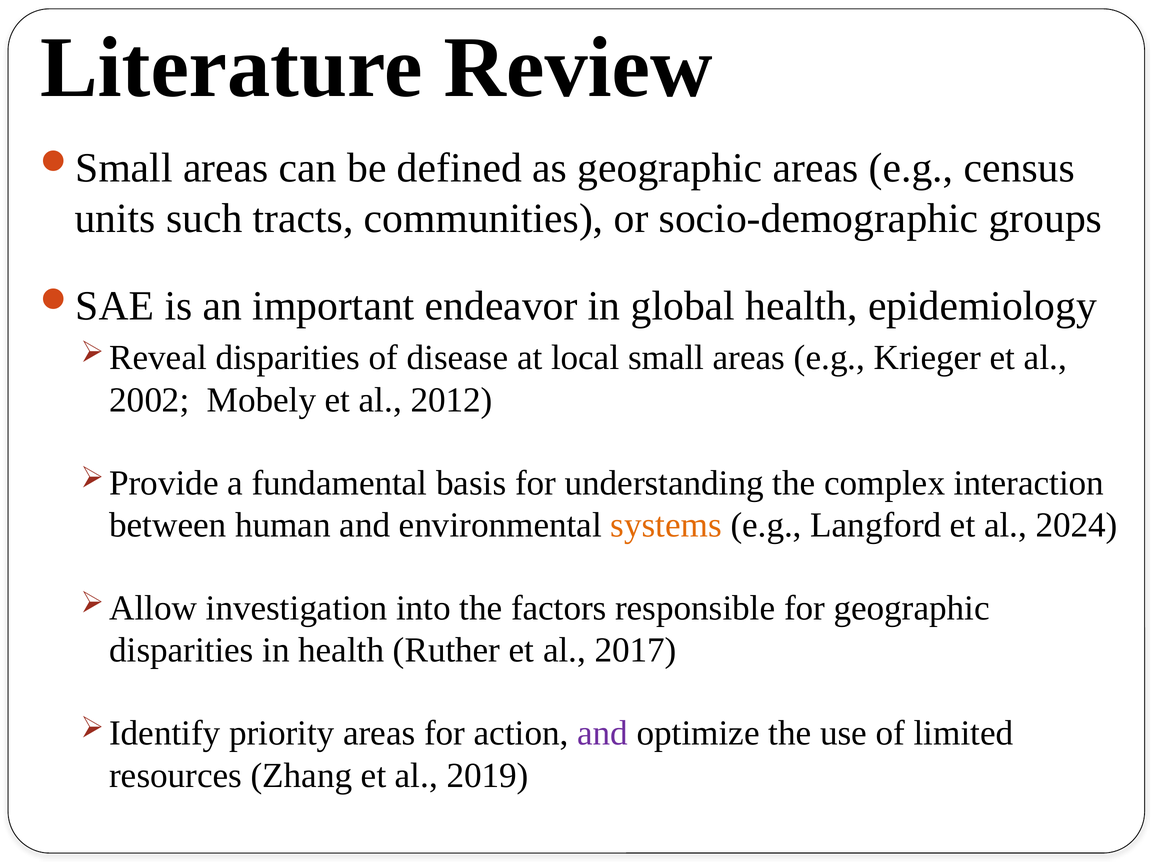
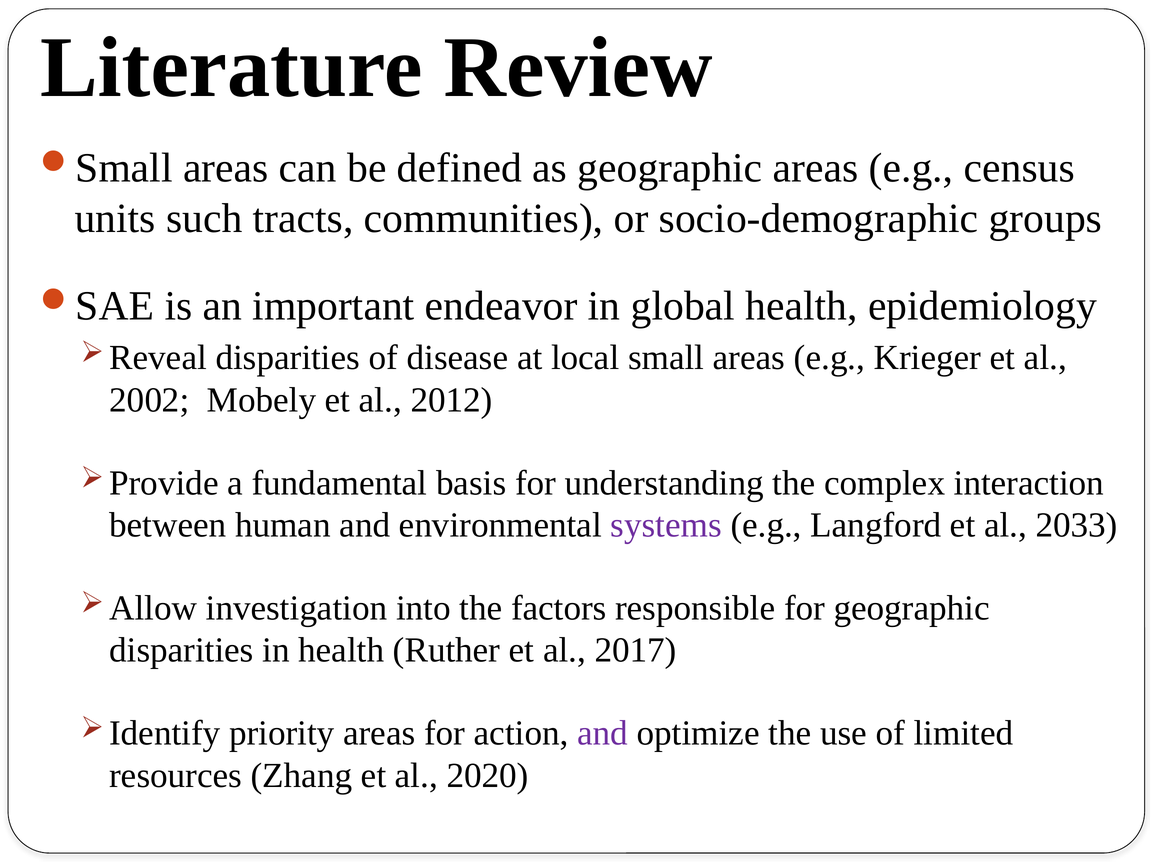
systems colour: orange -> purple (666, 525)
2024: 2024 -> 2033 (1077, 525)
2019: 2019 -> 2020 (488, 775)
